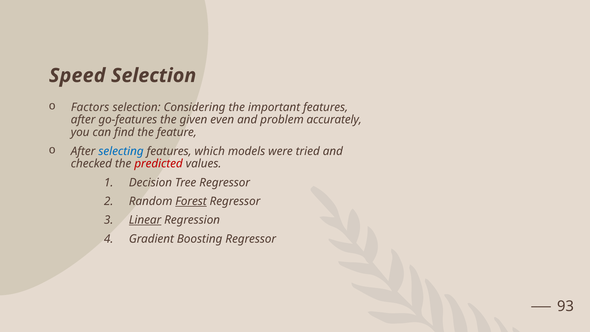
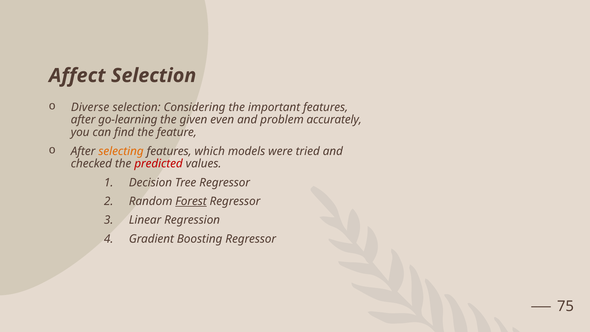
Speed: Speed -> Affect (77, 76)
Factors: Factors -> Diverse (90, 107)
go-features: go-features -> go-learning (128, 120)
selecting colour: blue -> orange (121, 151)
Linear underline: present -> none (145, 220)
93: 93 -> 75 (565, 306)
